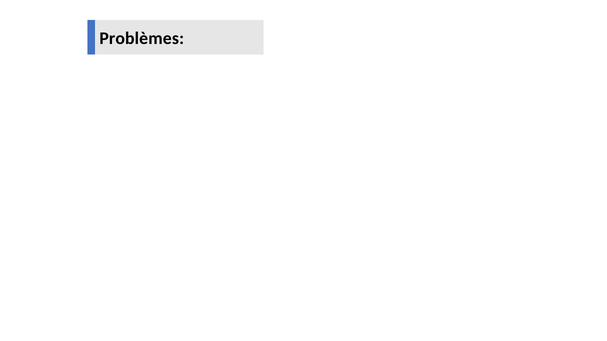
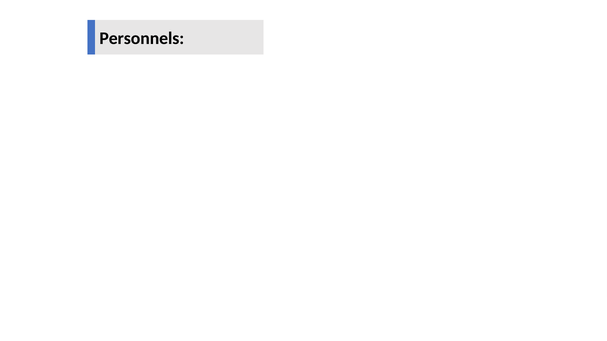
Problèmes: Problèmes -> Personnels (142, 38)
